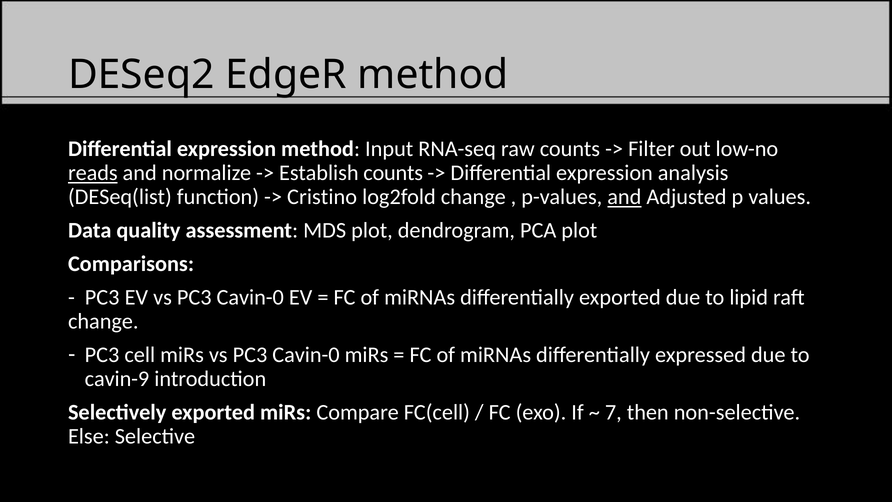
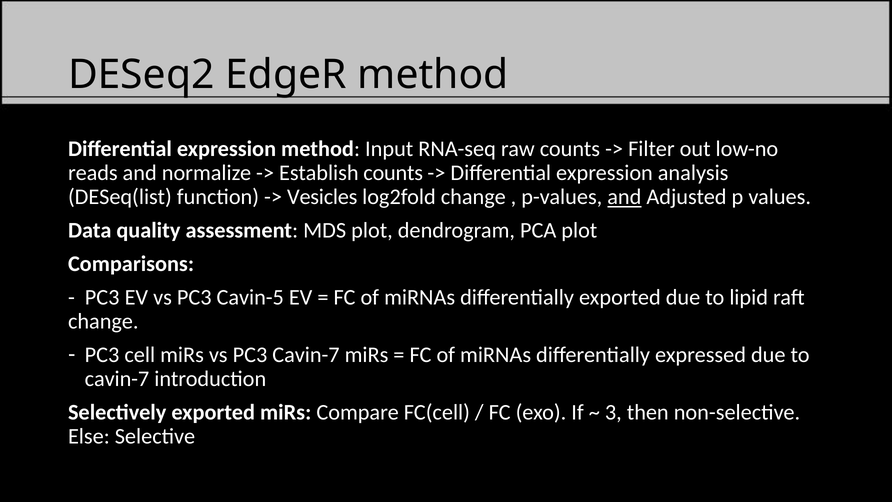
reads underline: present -> none (93, 173)
Cristino: Cristino -> Vesicles (322, 197)
EV vs PC3 Cavin-0: Cavin-0 -> Cavin-5 (250, 297)
miRs vs PC3 Cavin-0: Cavin-0 -> Cavin-7 (306, 355)
cavin-9: cavin-9 -> cavin-7 (117, 379)
7: 7 -> 3 (613, 412)
